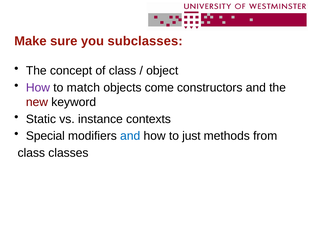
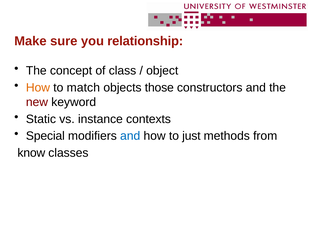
subclasses: subclasses -> relationship (145, 41)
How colour: purple -> orange (38, 87)
come: come -> those (159, 87)
class: class -> know (31, 153)
